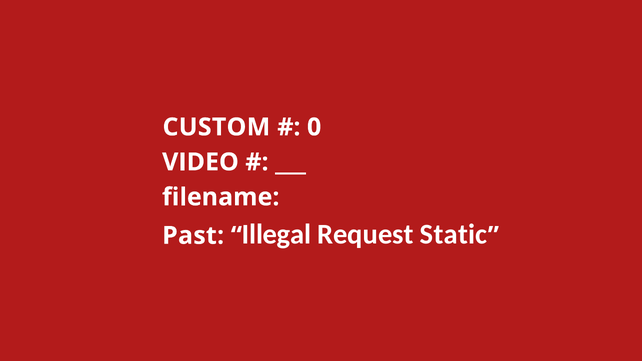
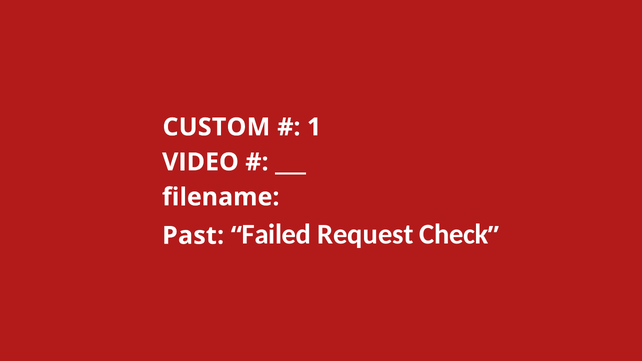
0: 0 -> 1 (314, 127)
Illegal: Illegal -> Failed (277, 235)
Static: Static -> Check (454, 235)
